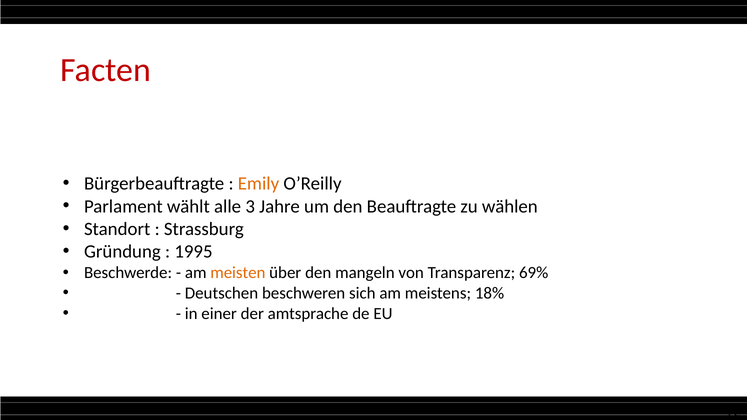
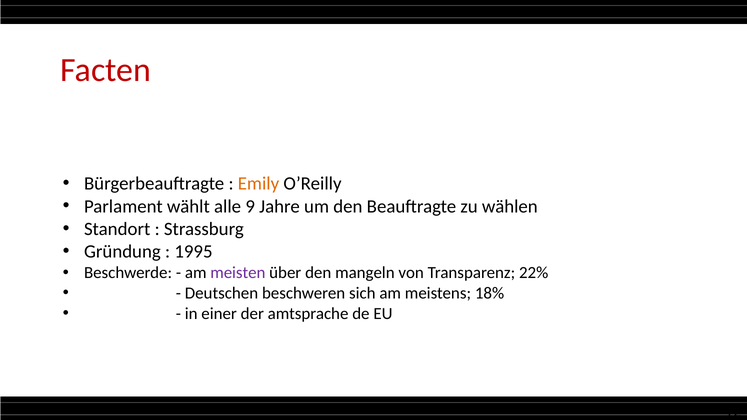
3: 3 -> 9 (250, 206)
meisten colour: orange -> purple (238, 273)
69%: 69% -> 22% (534, 273)
